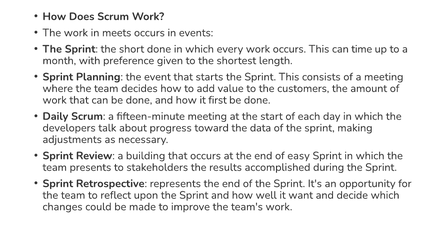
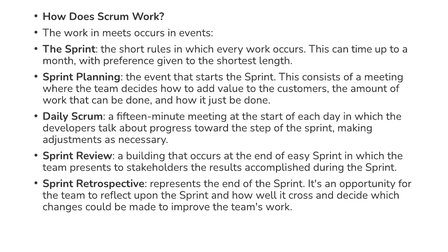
short done: done -> rules (159, 49)
first: first -> just (217, 100)
data: data -> step (260, 128)
want: want -> cross (301, 195)
